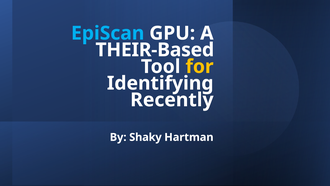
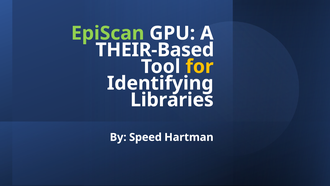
EpiScan colour: light blue -> light green (108, 33)
Recently: Recently -> Libraries (172, 100)
Shaky: Shaky -> Speed (145, 137)
